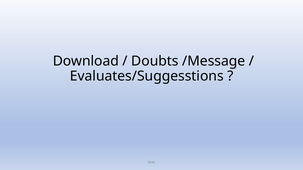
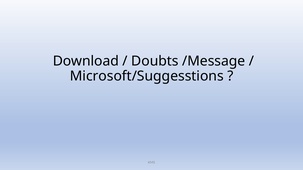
Evaluates/Suggesstions: Evaluates/Suggesstions -> Microsoft/Suggesstions (147, 76)
